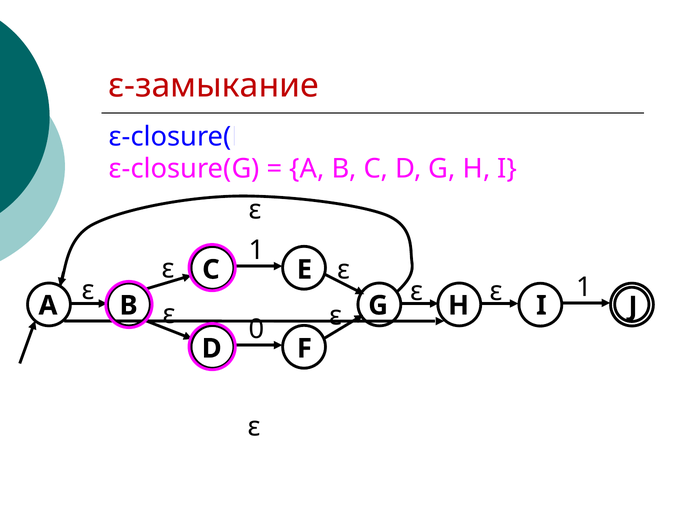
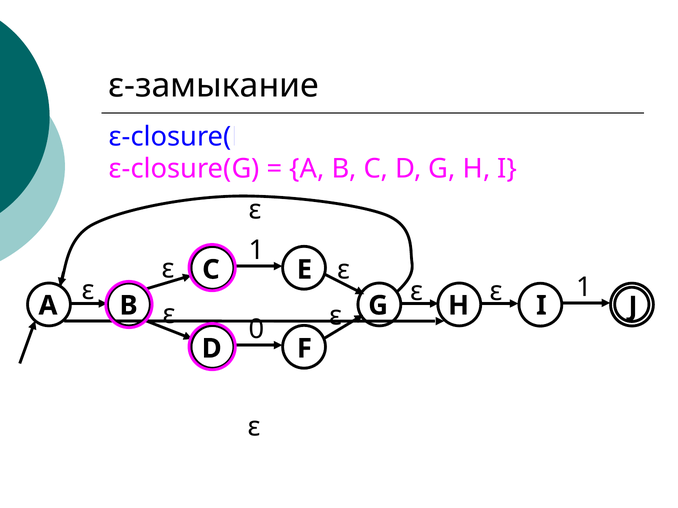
ε-замыкание colour: red -> black (214, 86)
